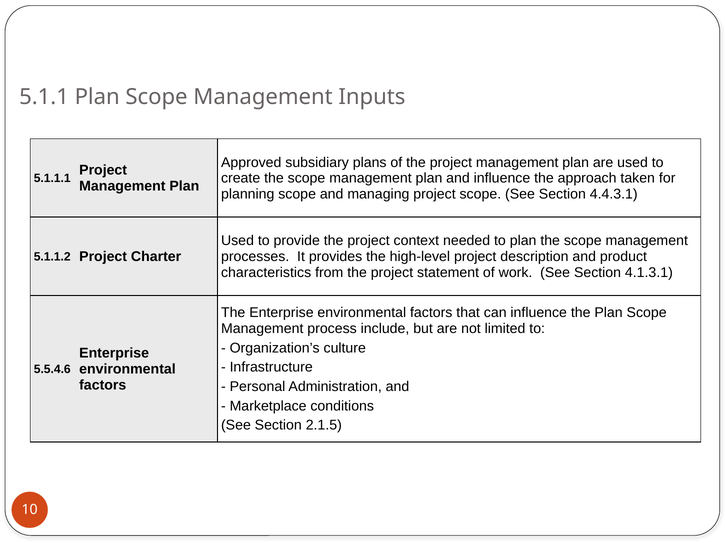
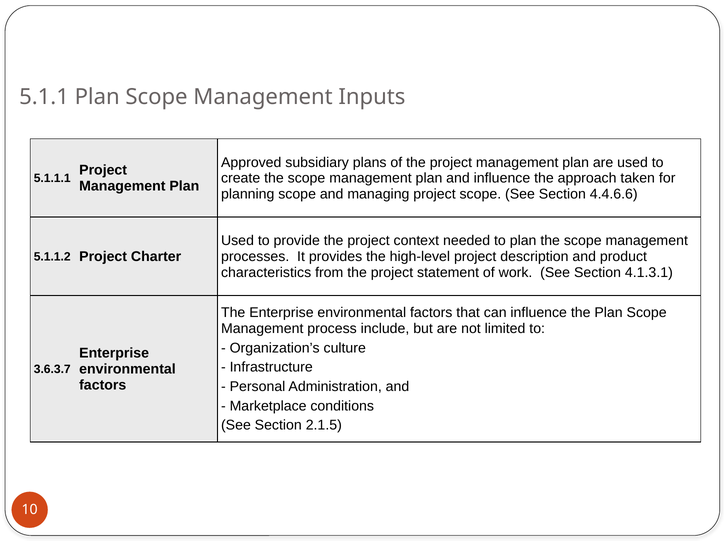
4.4.3.1: 4.4.3.1 -> 4.4.6.6 (614, 194)
5.5.4.6: 5.5.4.6 -> 3.6.3.7 (52, 370)
